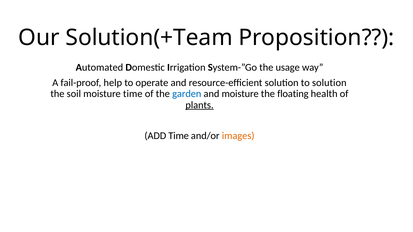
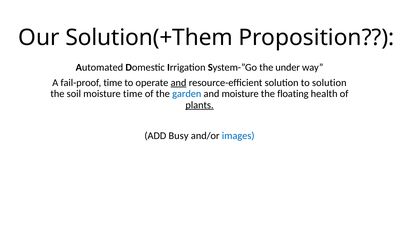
Solution(+Team: Solution(+Team -> Solution(+Them (149, 38)
usage: usage -> under (288, 67)
fail-proof help: help -> time (113, 83)
and underline: none -> present (179, 83)
ADD Time: Time -> Busy (179, 136)
images colour: orange -> blue (238, 136)
